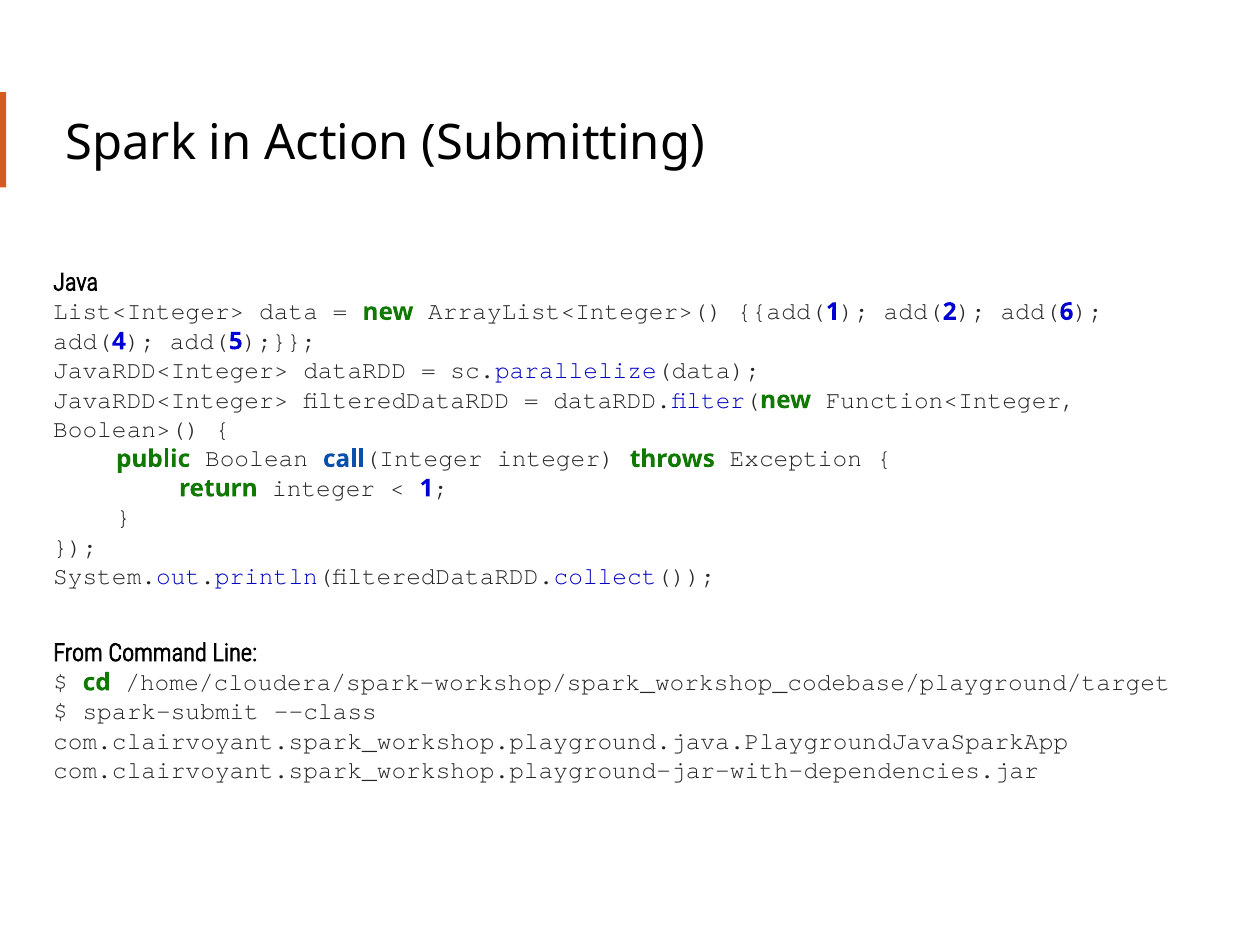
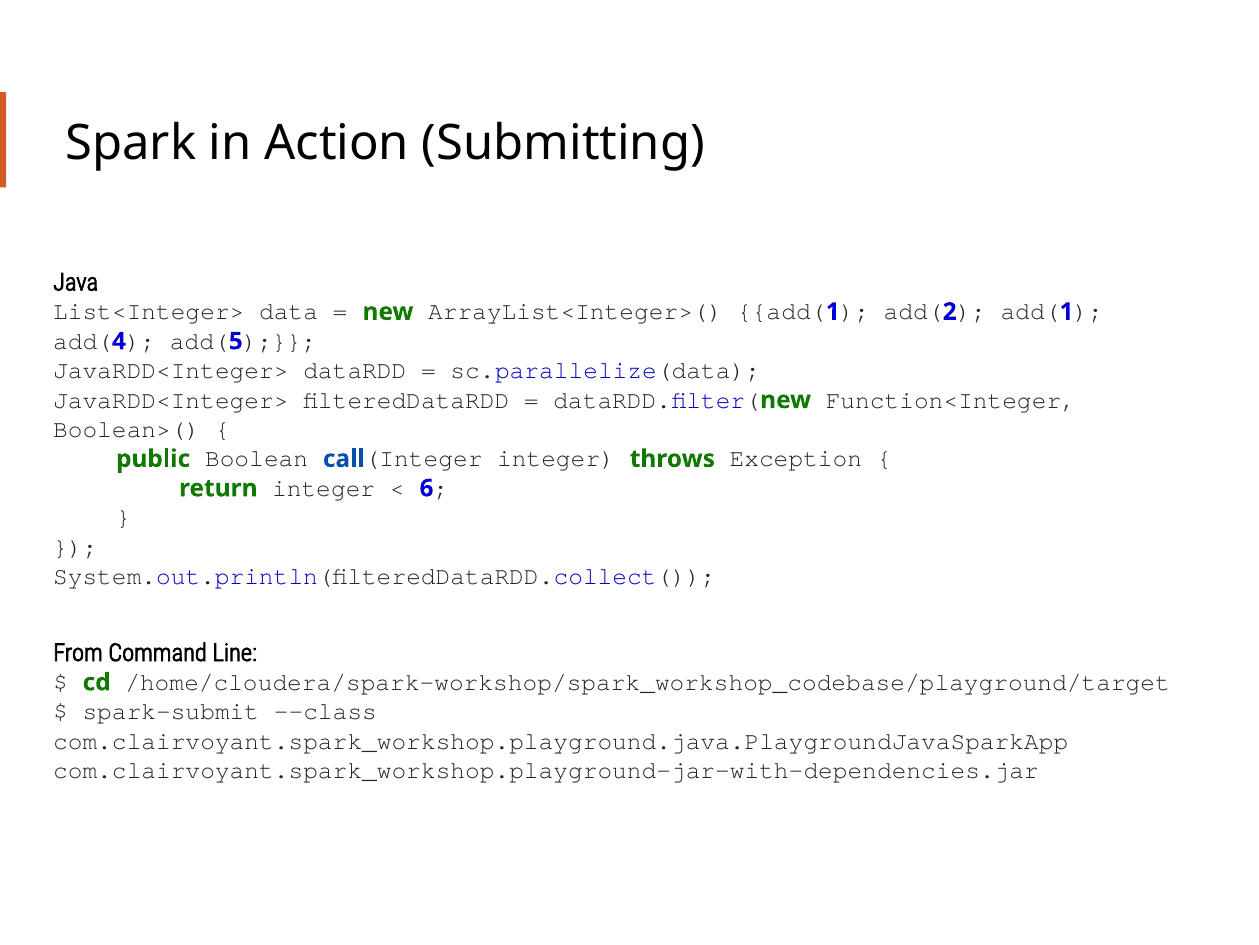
6: 6 -> 1 (1067, 312)
1: 1 -> 6 (427, 488)
